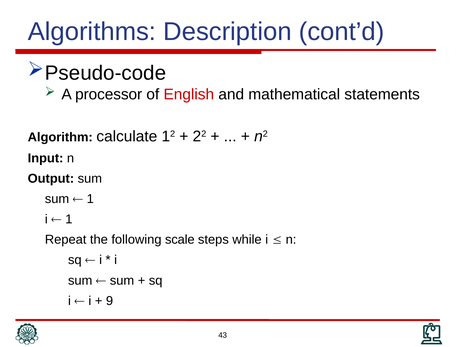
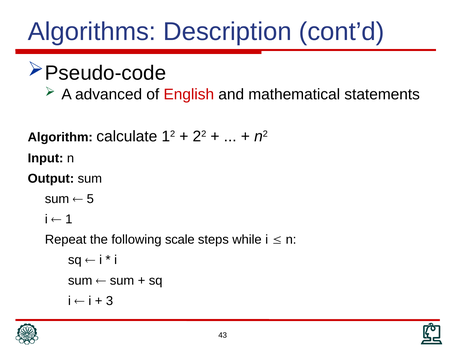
processor: processor -> advanced (109, 94)
1: 1 -> 5 (90, 199)
9: 9 -> 3 (110, 301)
